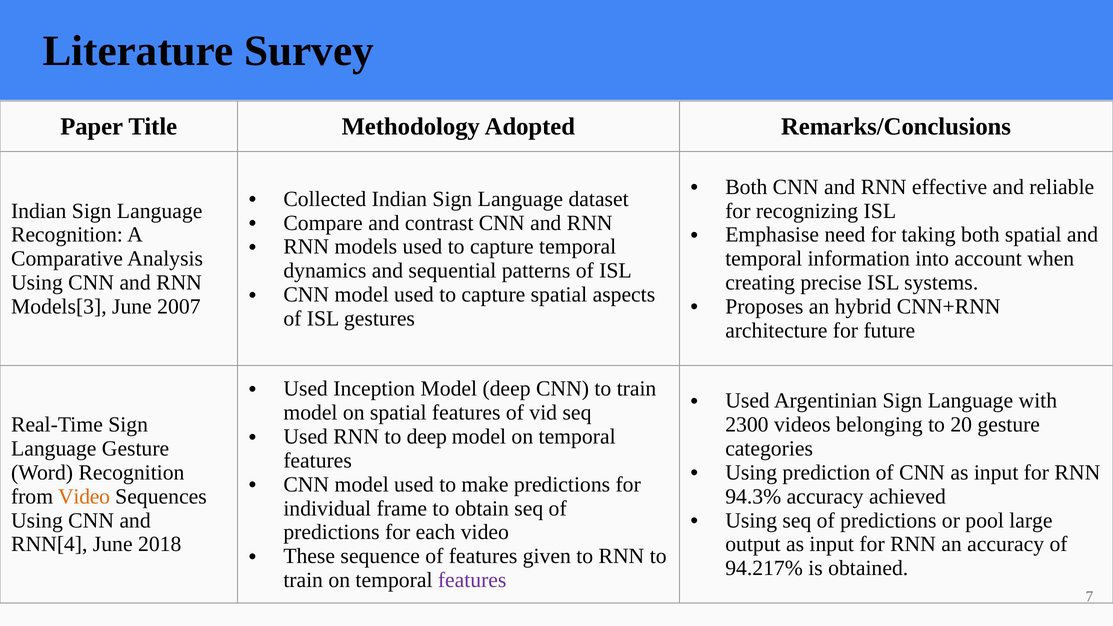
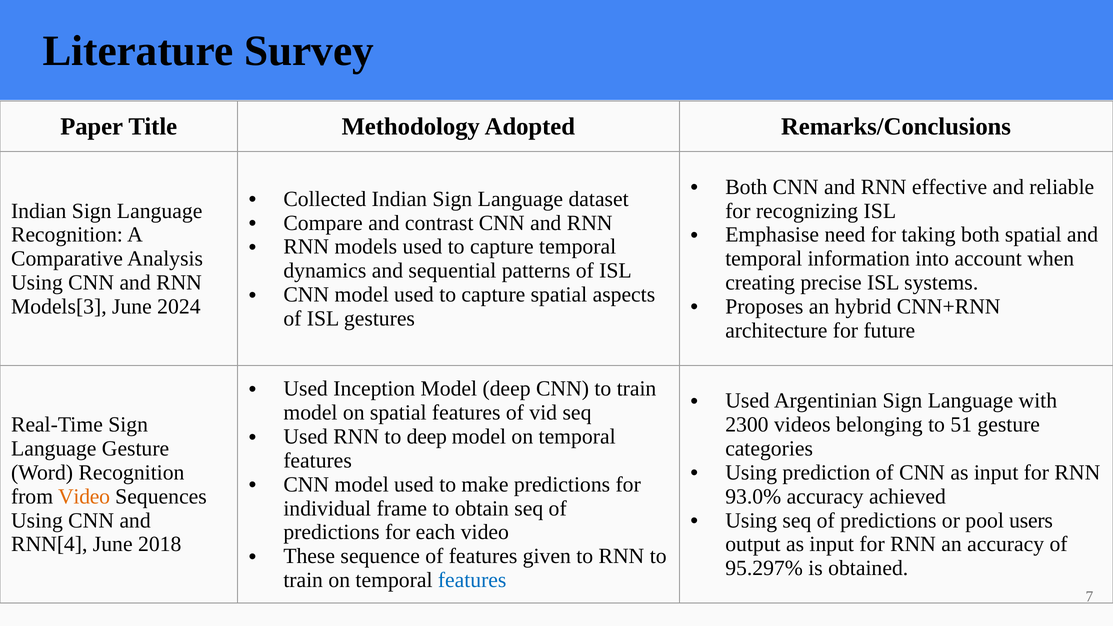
2007: 2007 -> 2024 (179, 307)
20: 20 -> 51 (961, 425)
94.3%: 94.3% -> 93.0% (753, 497)
large: large -> users (1031, 520)
94.217%: 94.217% -> 95.297% (764, 568)
features colour: purple -> blue (472, 580)
